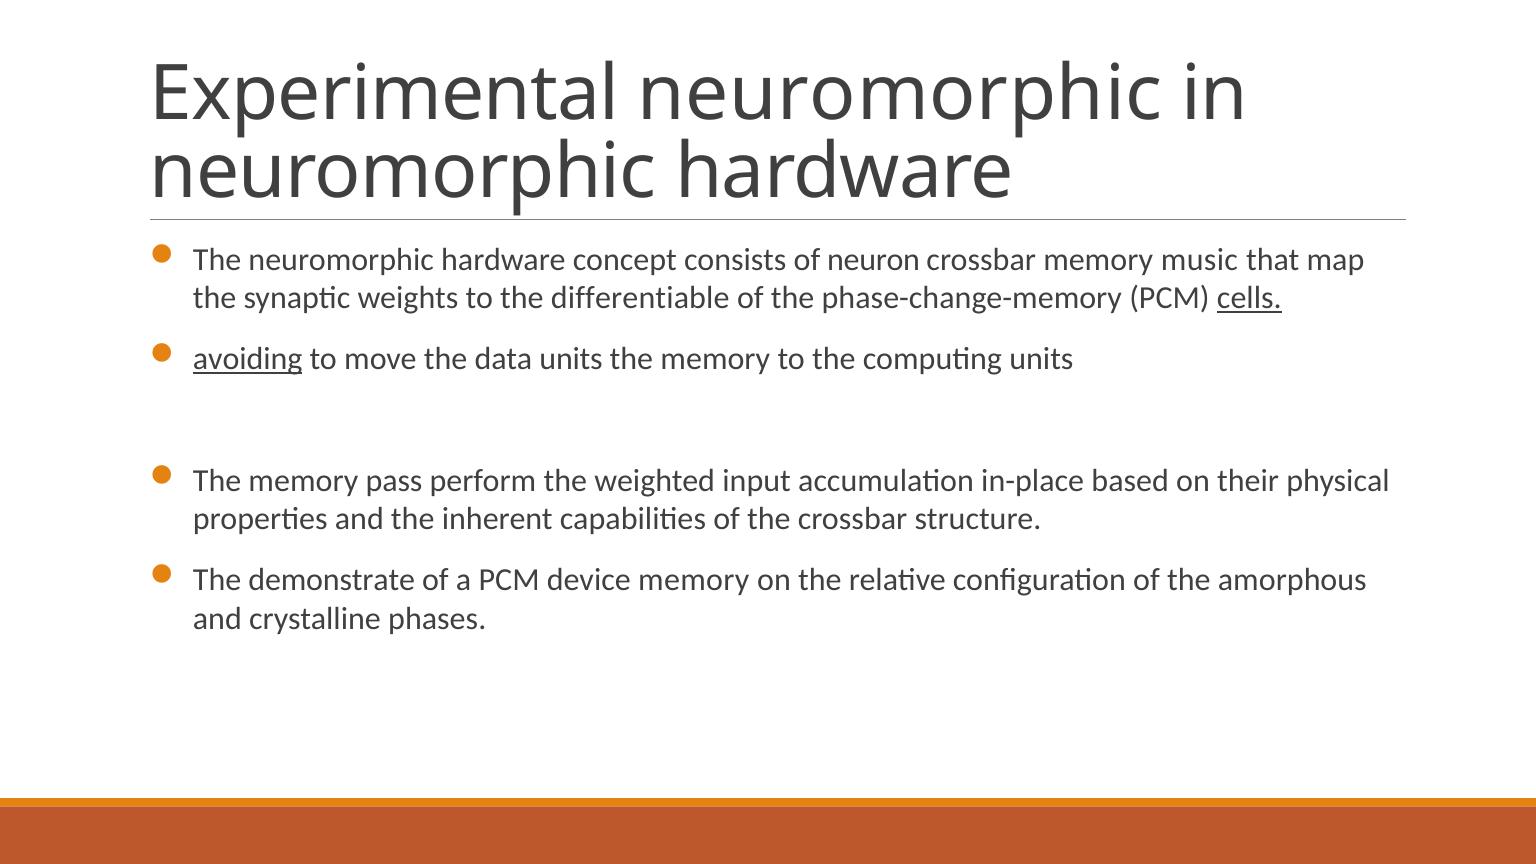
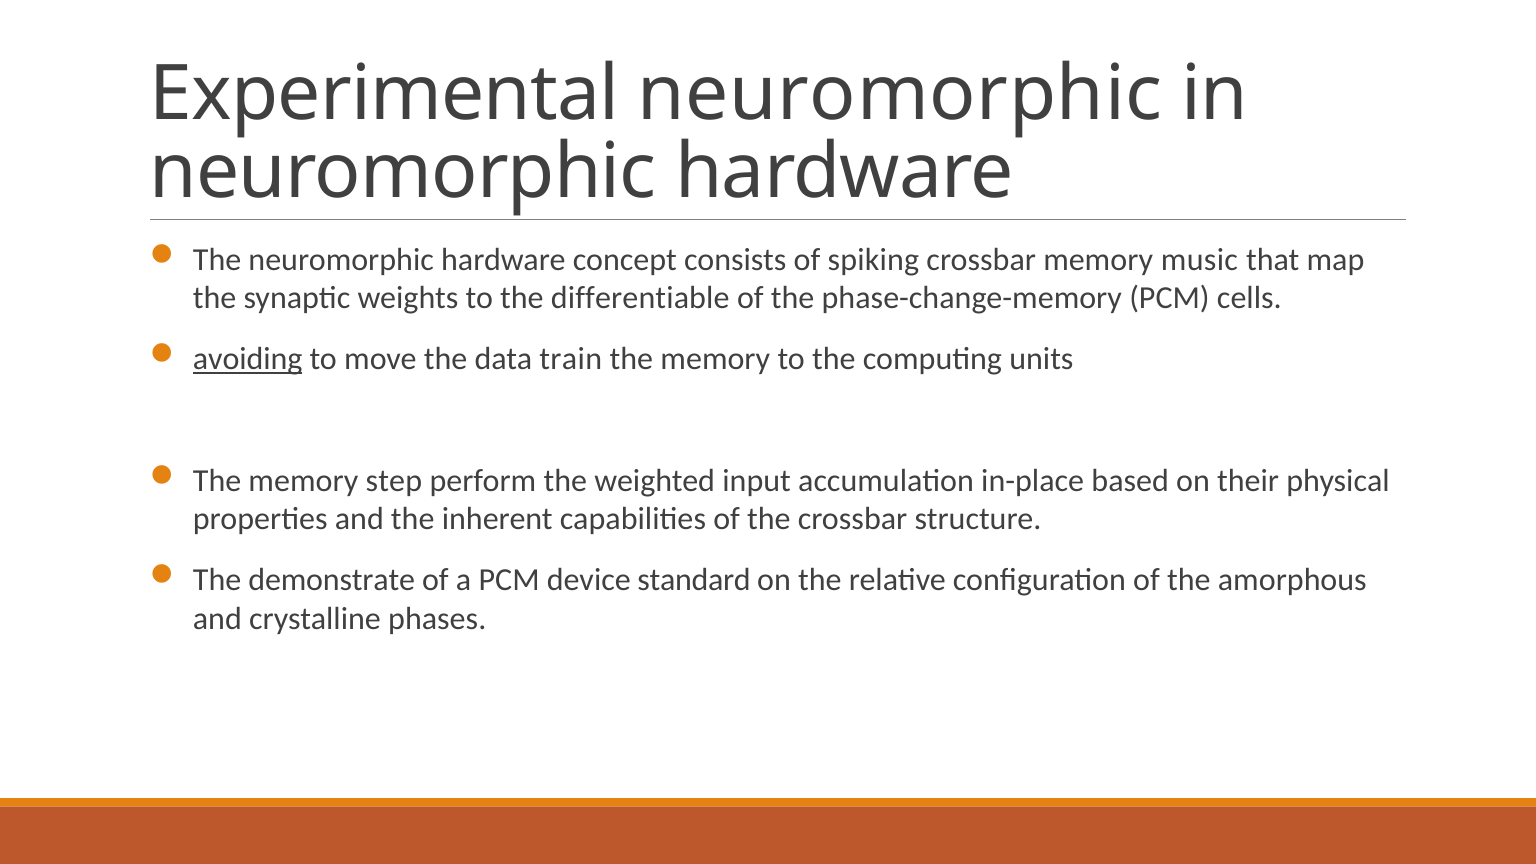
neuron: neuron -> spiking (873, 260)
cells underline: present -> none (1249, 298)
data units: units -> train (571, 359)
pass: pass -> step (394, 481)
device memory: memory -> standard (694, 580)
